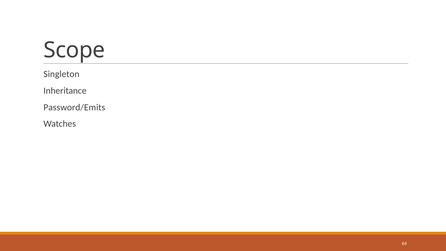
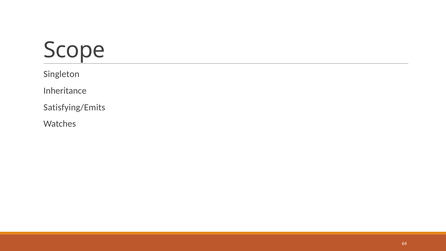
Password/Emits: Password/Emits -> Satisfying/Emits (74, 107)
